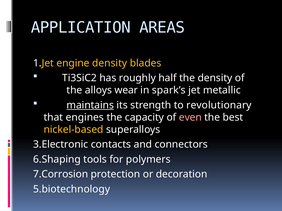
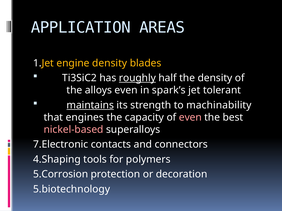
roughly underline: none -> present (137, 78)
alloys wear: wear -> even (126, 90)
metallic: metallic -> tolerant (222, 90)
revolutionary: revolutionary -> machinability (219, 105)
nickel-based colour: yellow -> pink (74, 130)
3.Electronic: 3.Electronic -> 7.Electronic (61, 145)
6.Shaping: 6.Shaping -> 4.Shaping (57, 160)
7.Corrosion: 7.Corrosion -> 5.Corrosion (61, 175)
